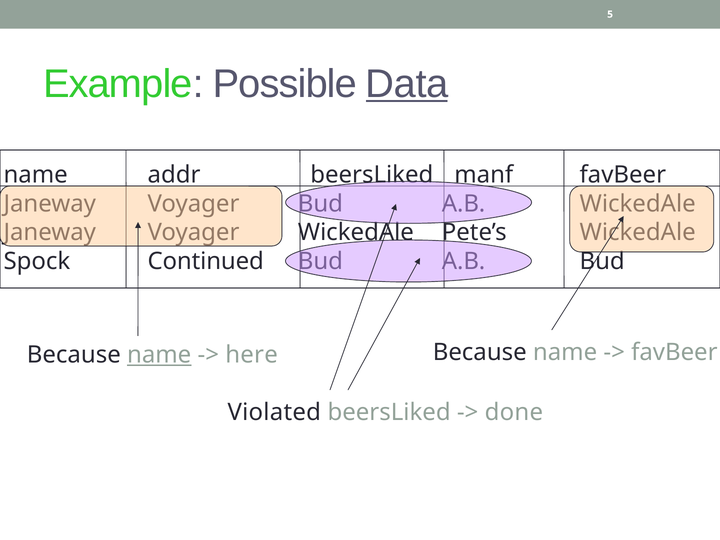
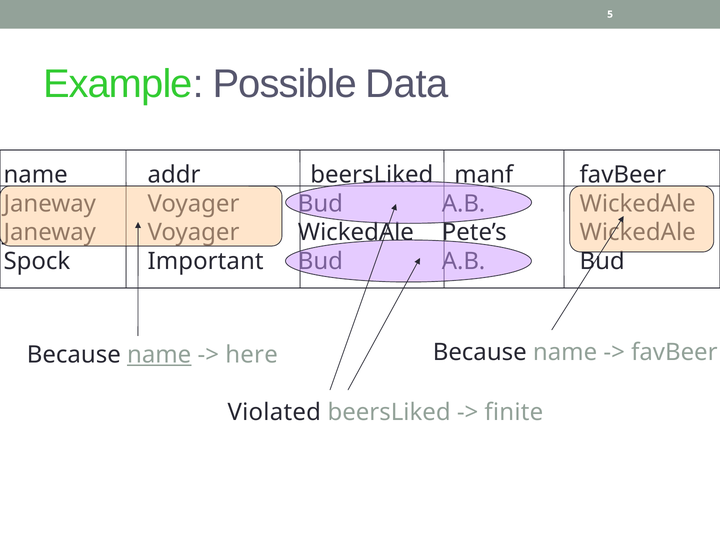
Data underline: present -> none (407, 84)
Continued: Continued -> Important (206, 261)
done: done -> finite (514, 412)
